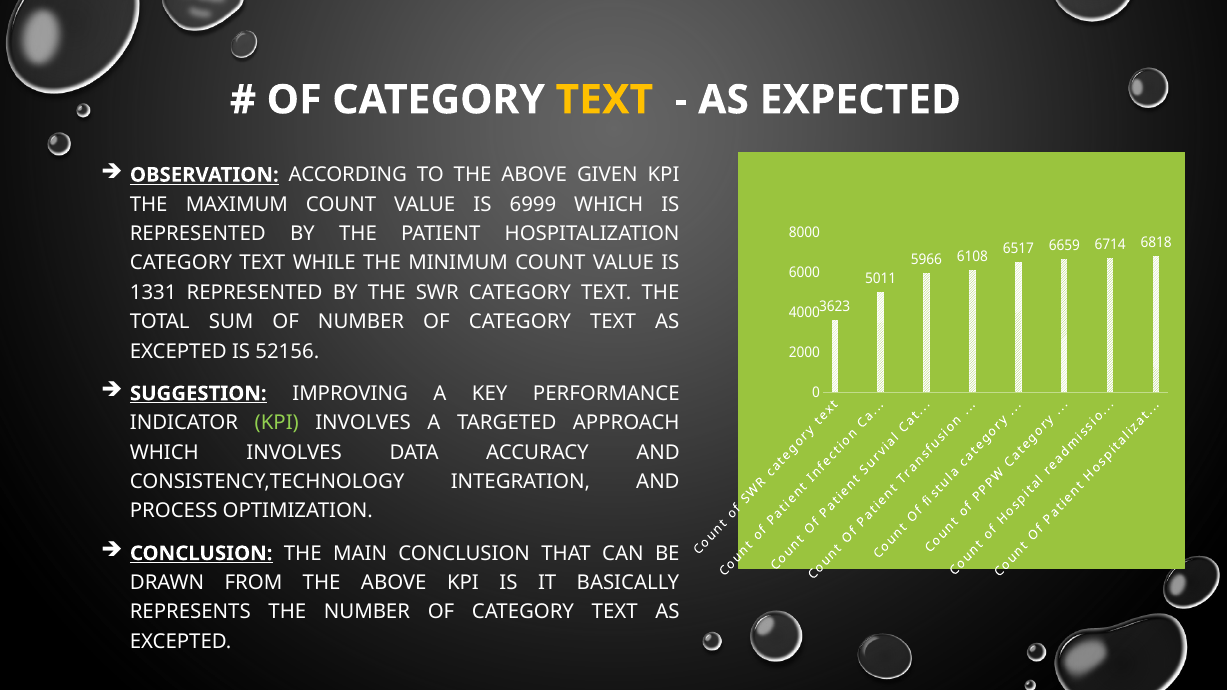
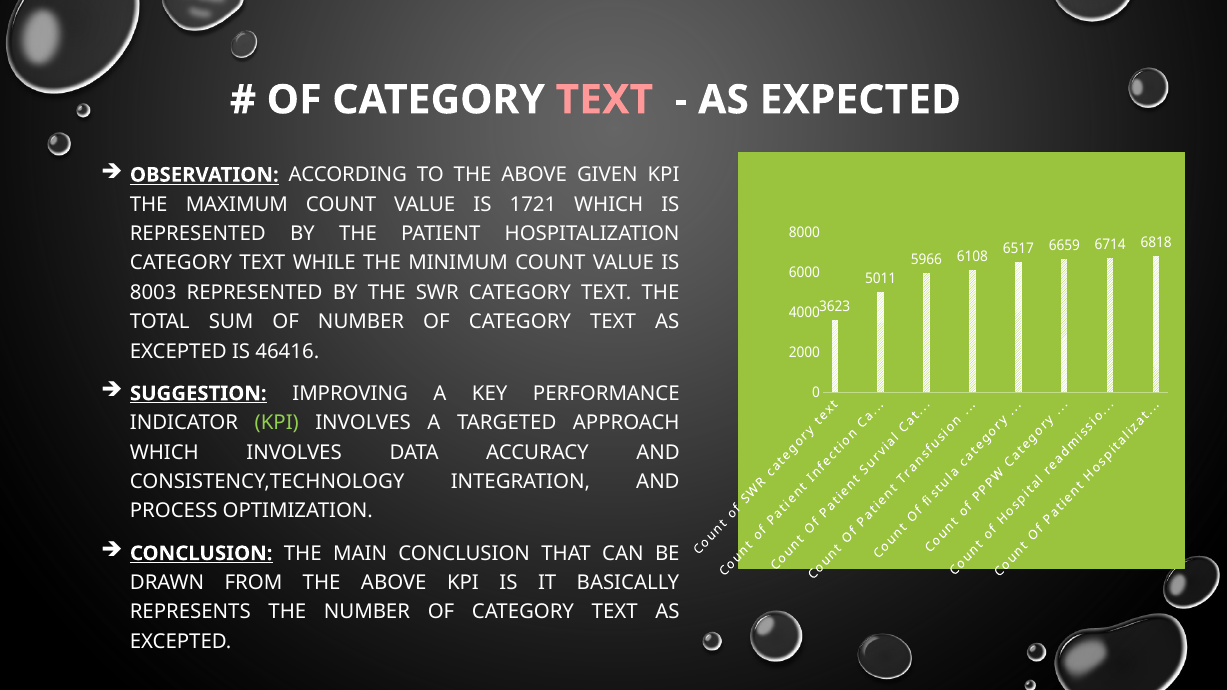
TEXT colour: yellow -> pink (604, 100)
6999: 6999 -> 1721 (533, 204)
1331: 1331 -> 8003 (153, 293)
52156: 52156 -> 46416 (287, 351)
